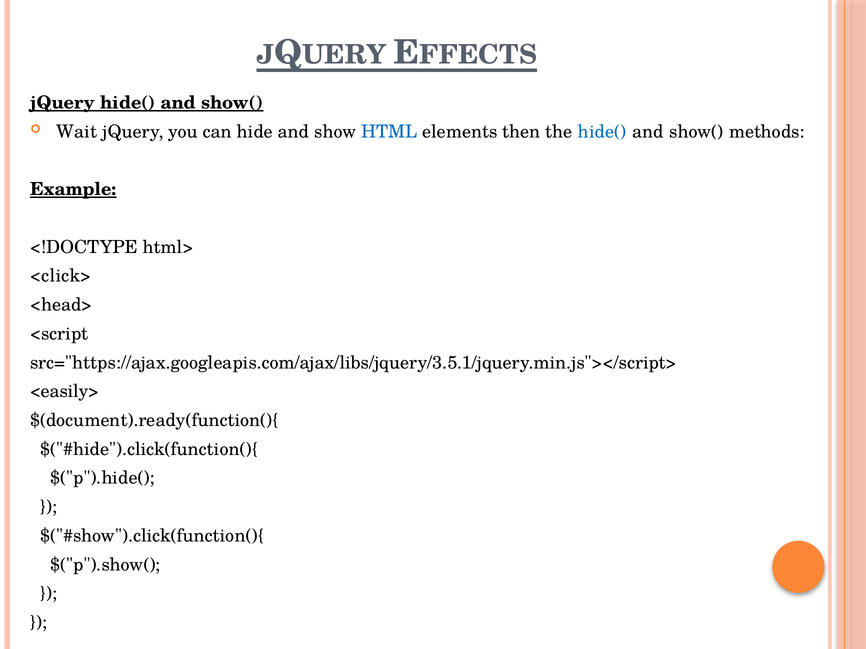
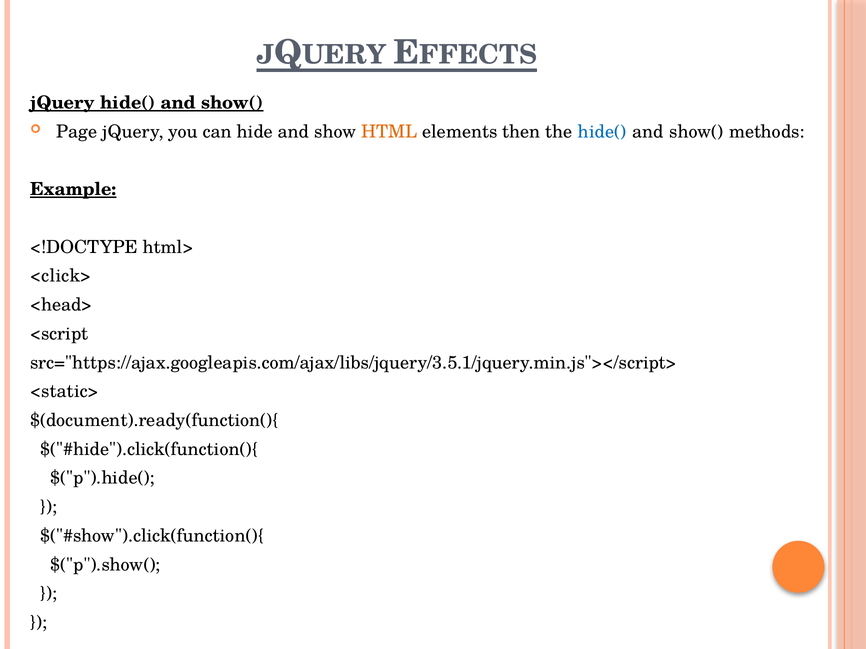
Wait: Wait -> Page (77, 132)
HTML colour: blue -> orange (389, 132)
<easily>: <easily> -> <static> (65, 392)
